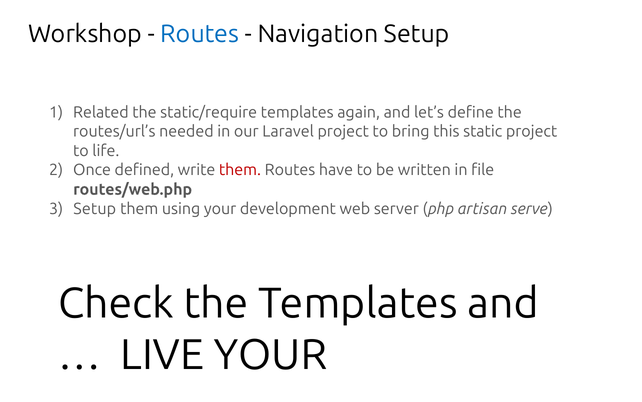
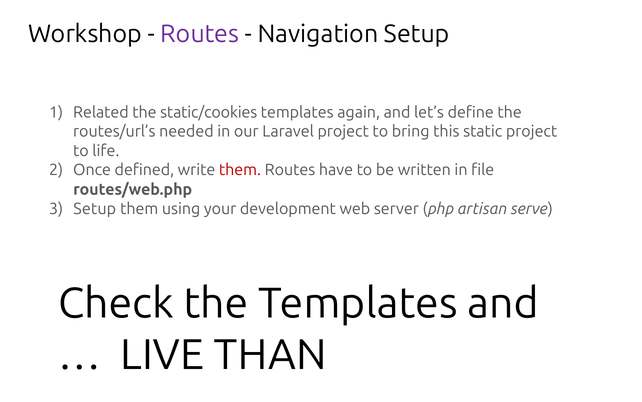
Routes colour: blue -> purple (200, 34)
static/require: static/require -> static/cookies (209, 112)
LIVE YOUR: YOUR -> THAN (270, 354)
